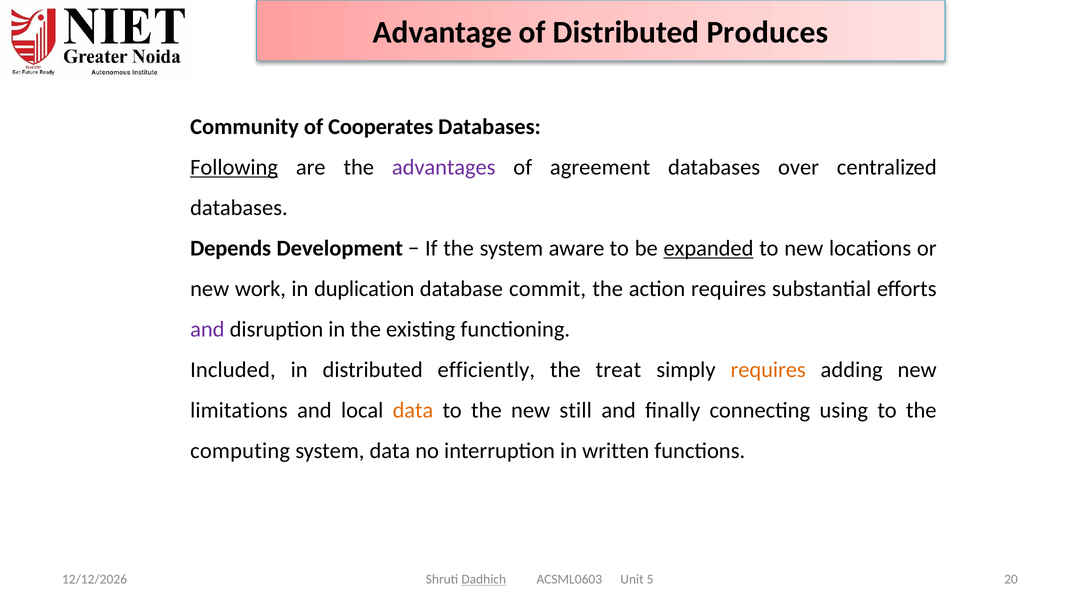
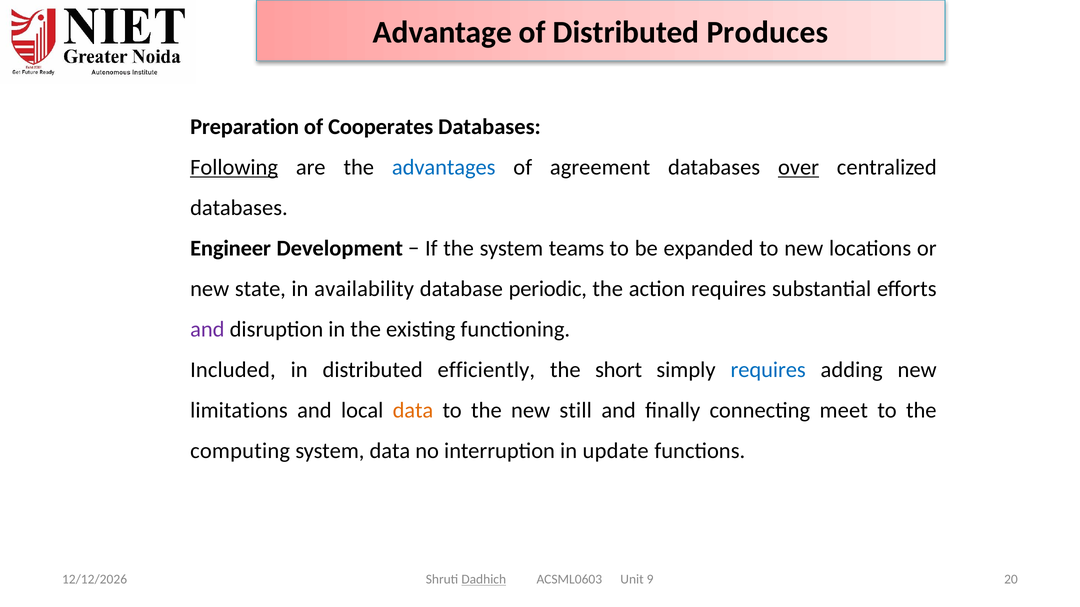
Community: Community -> Preparation (245, 127)
advantages colour: purple -> blue (444, 168)
over underline: none -> present (799, 168)
Depends: Depends -> Engineer (231, 249)
aware: aware -> teams (577, 249)
expanded underline: present -> none (708, 249)
work: work -> state (260, 289)
duplication: duplication -> availability (364, 289)
commit: commit -> periodic (548, 289)
treat: treat -> short (619, 370)
requires colour: orange -> blue (768, 370)
using: using -> meet (844, 411)
written: written -> update (616, 451)
5: 5 -> 9 (650, 580)
